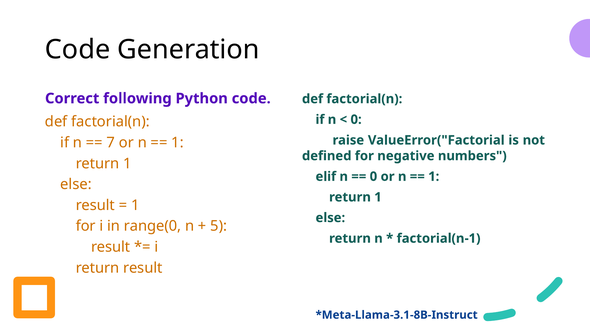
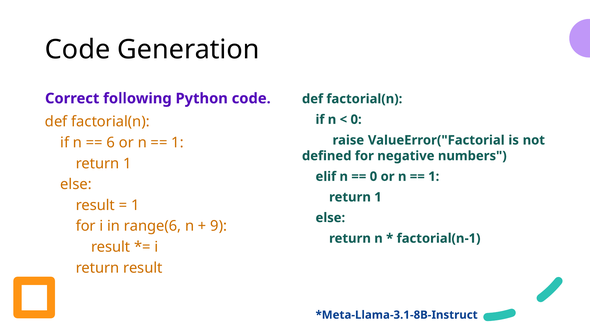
7: 7 -> 6 (111, 143)
range(0: range(0 -> range(6 (153, 226)
5: 5 -> 9 (219, 226)
